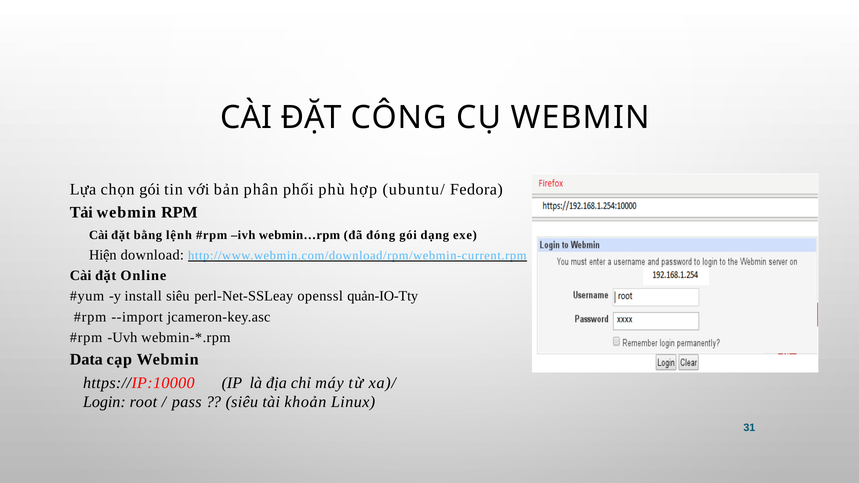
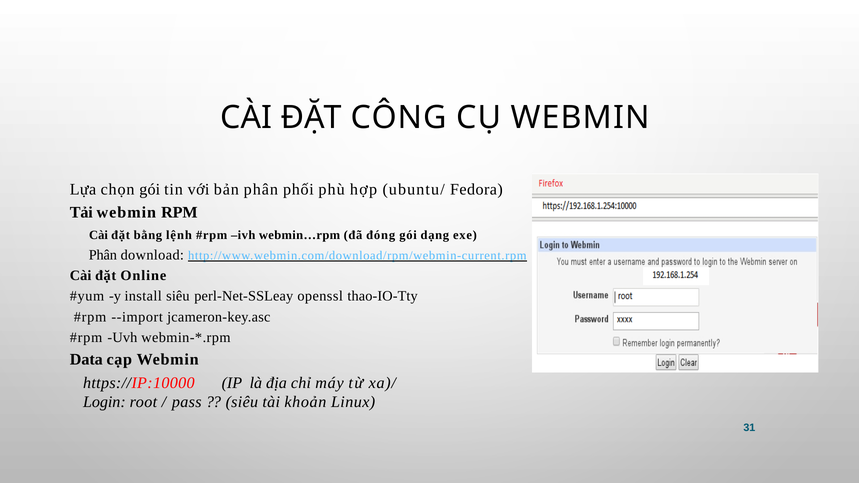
Hiện: Hiện -> Phân (103, 255)
quản-IO-Tty: quản-IO-Tty -> thao-IO-Tty (383, 296)
